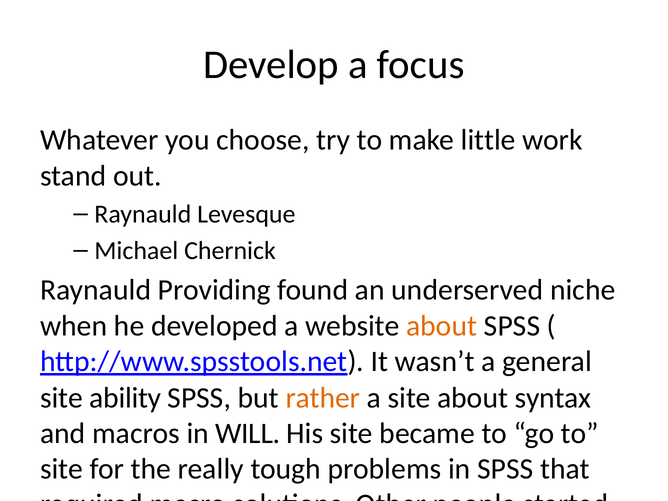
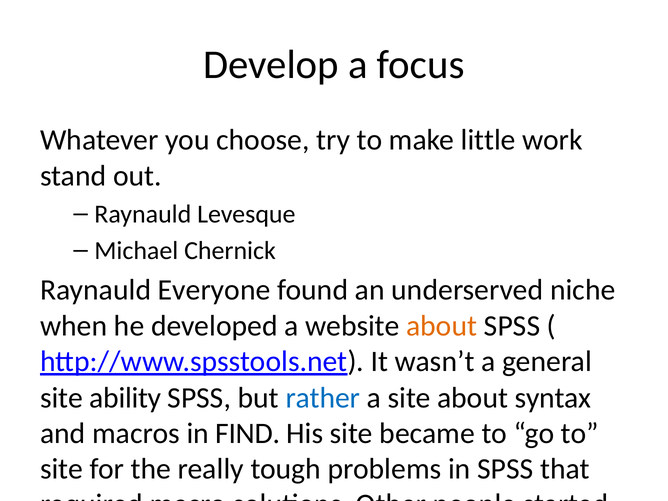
Raynauld Providing: Providing -> Everyone (214, 290)
rather colour: orange -> blue (323, 398)
in WILL: WILL -> FIND (248, 433)
